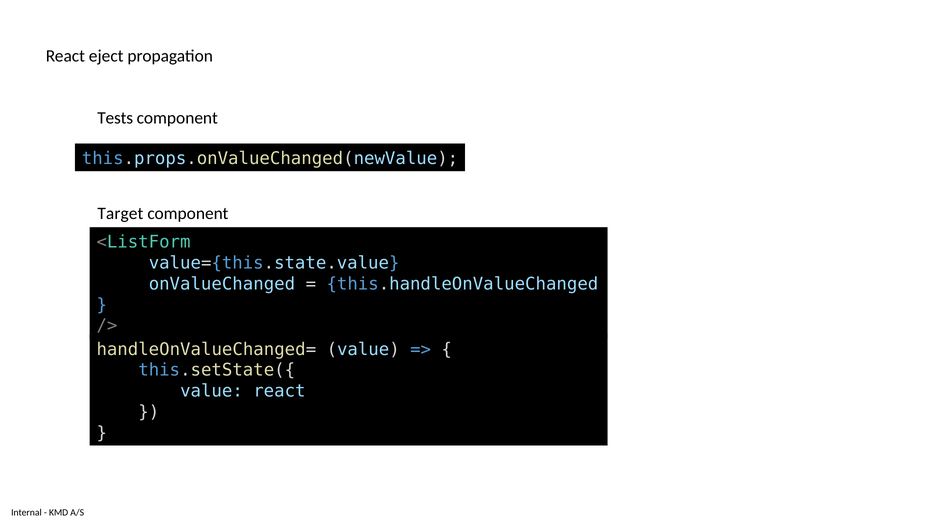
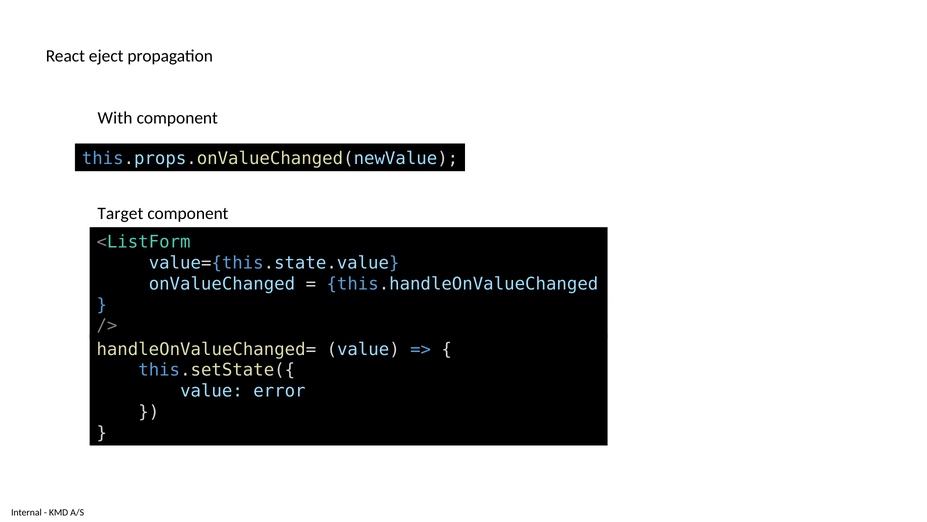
Tests: Tests -> With (115, 118)
value react: react -> error (279, 391)
